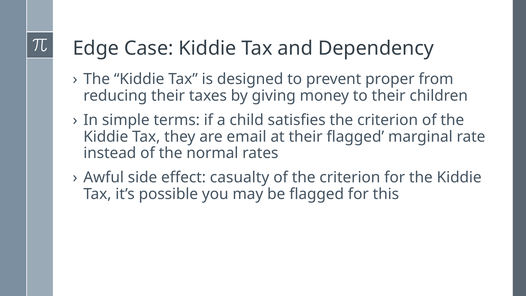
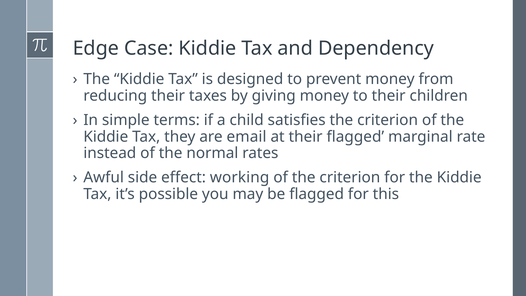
prevent proper: proper -> money (390, 79)
casualty: casualty -> working (240, 177)
